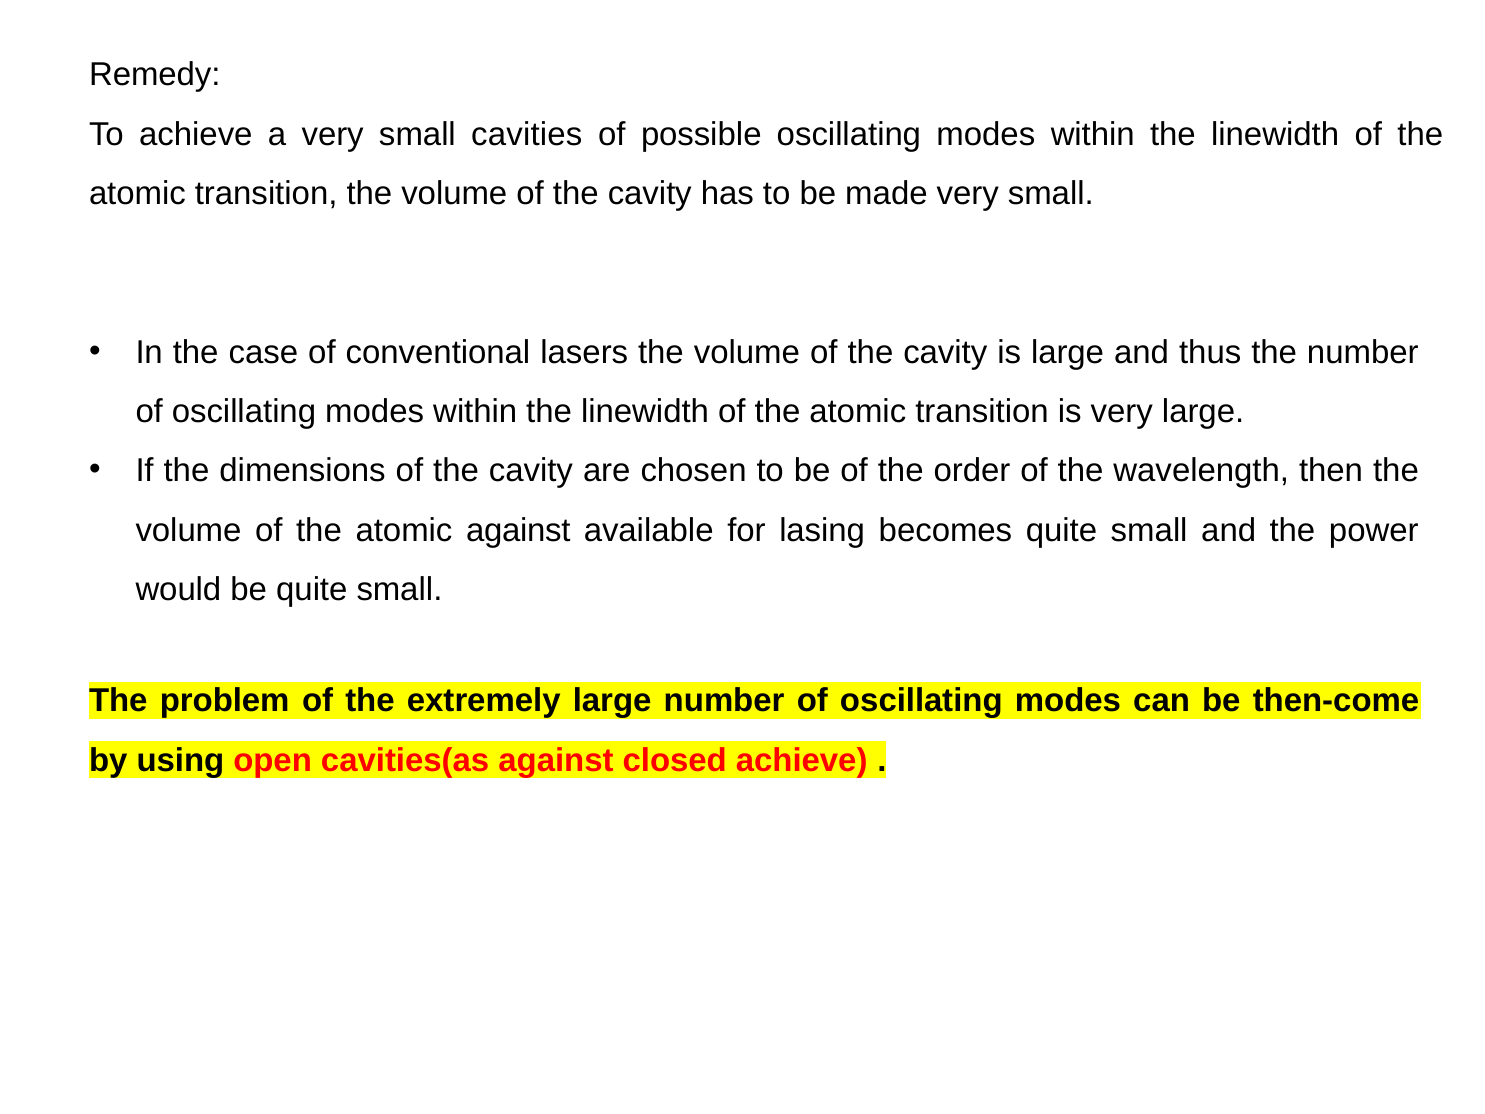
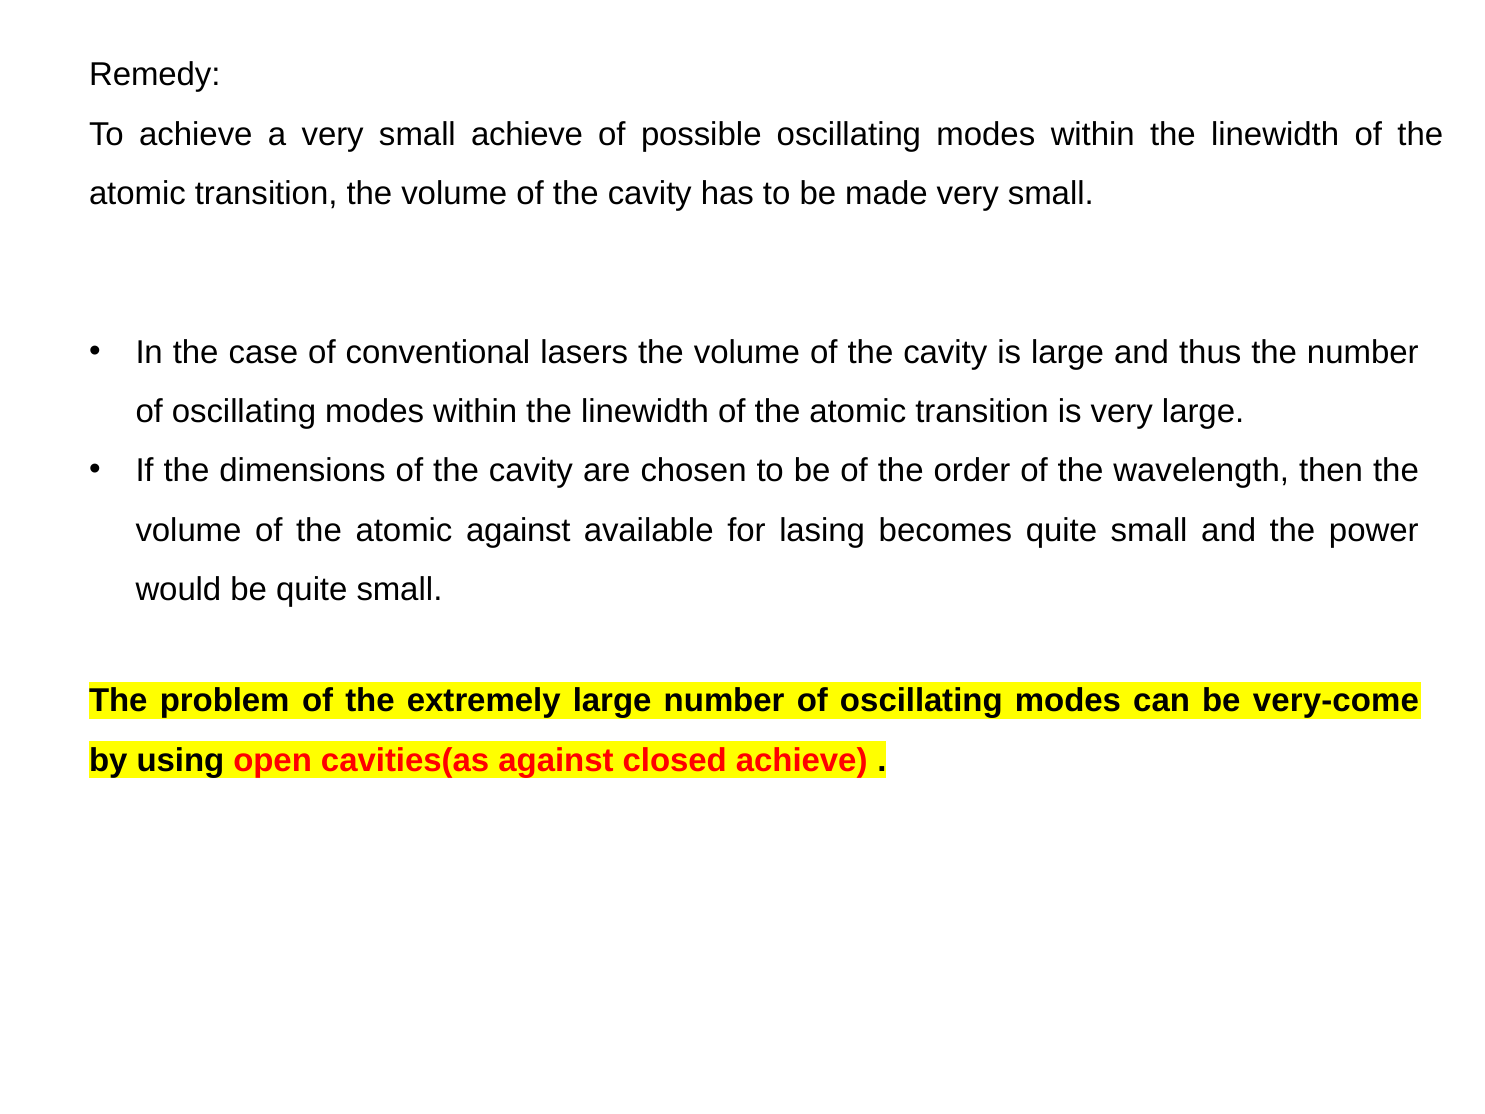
small cavities: cavities -> achieve (527, 134)
then-come: then-come -> very-come (1336, 701)
